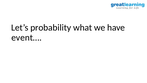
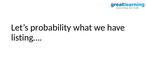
event…: event… -> listing… (27, 37)
